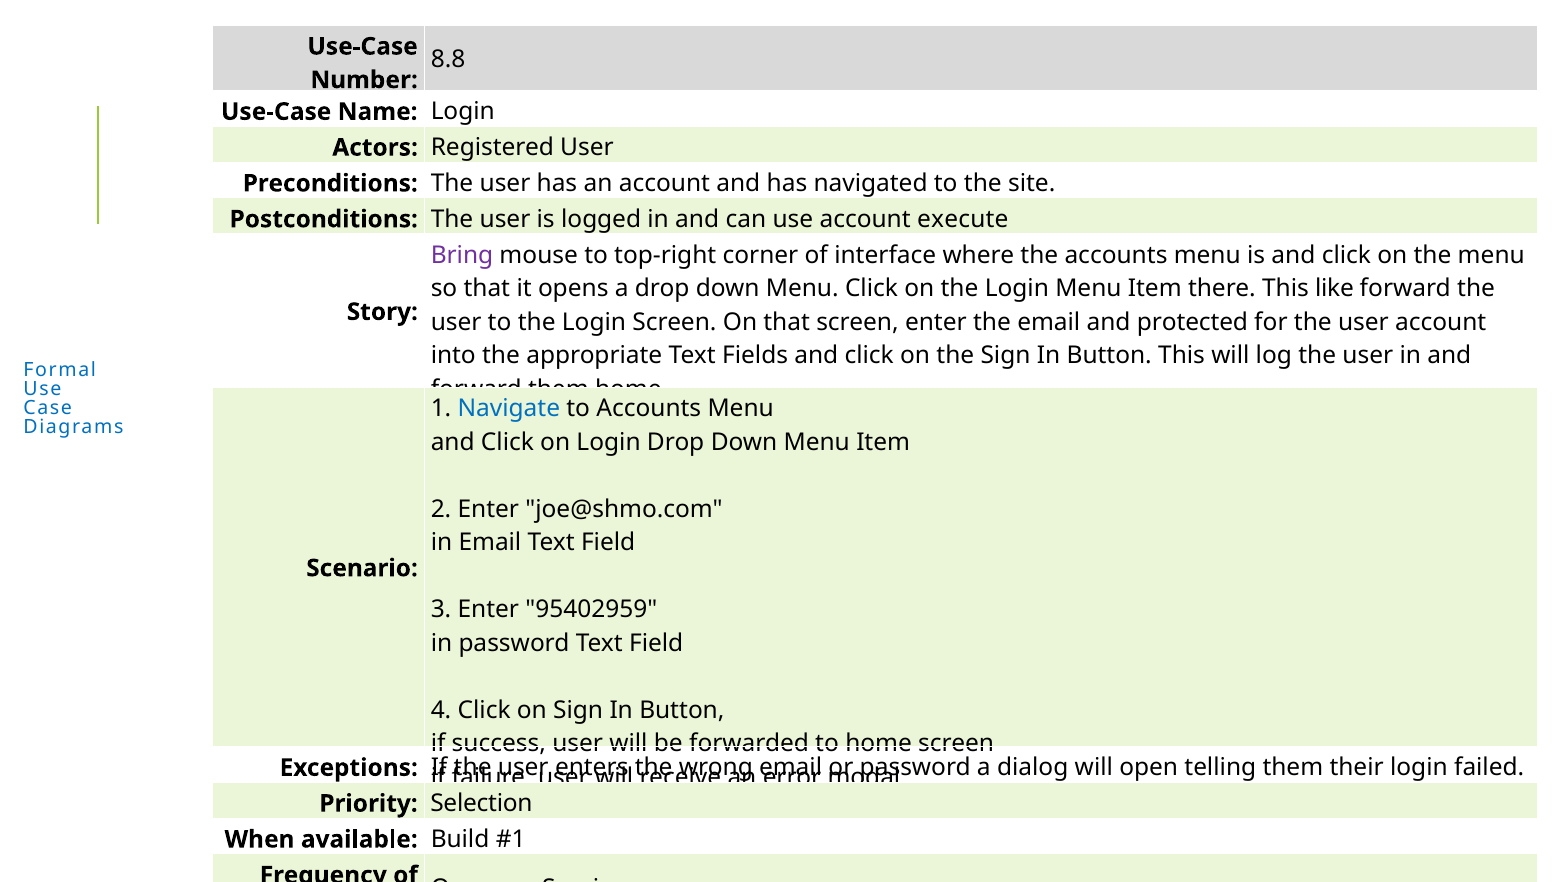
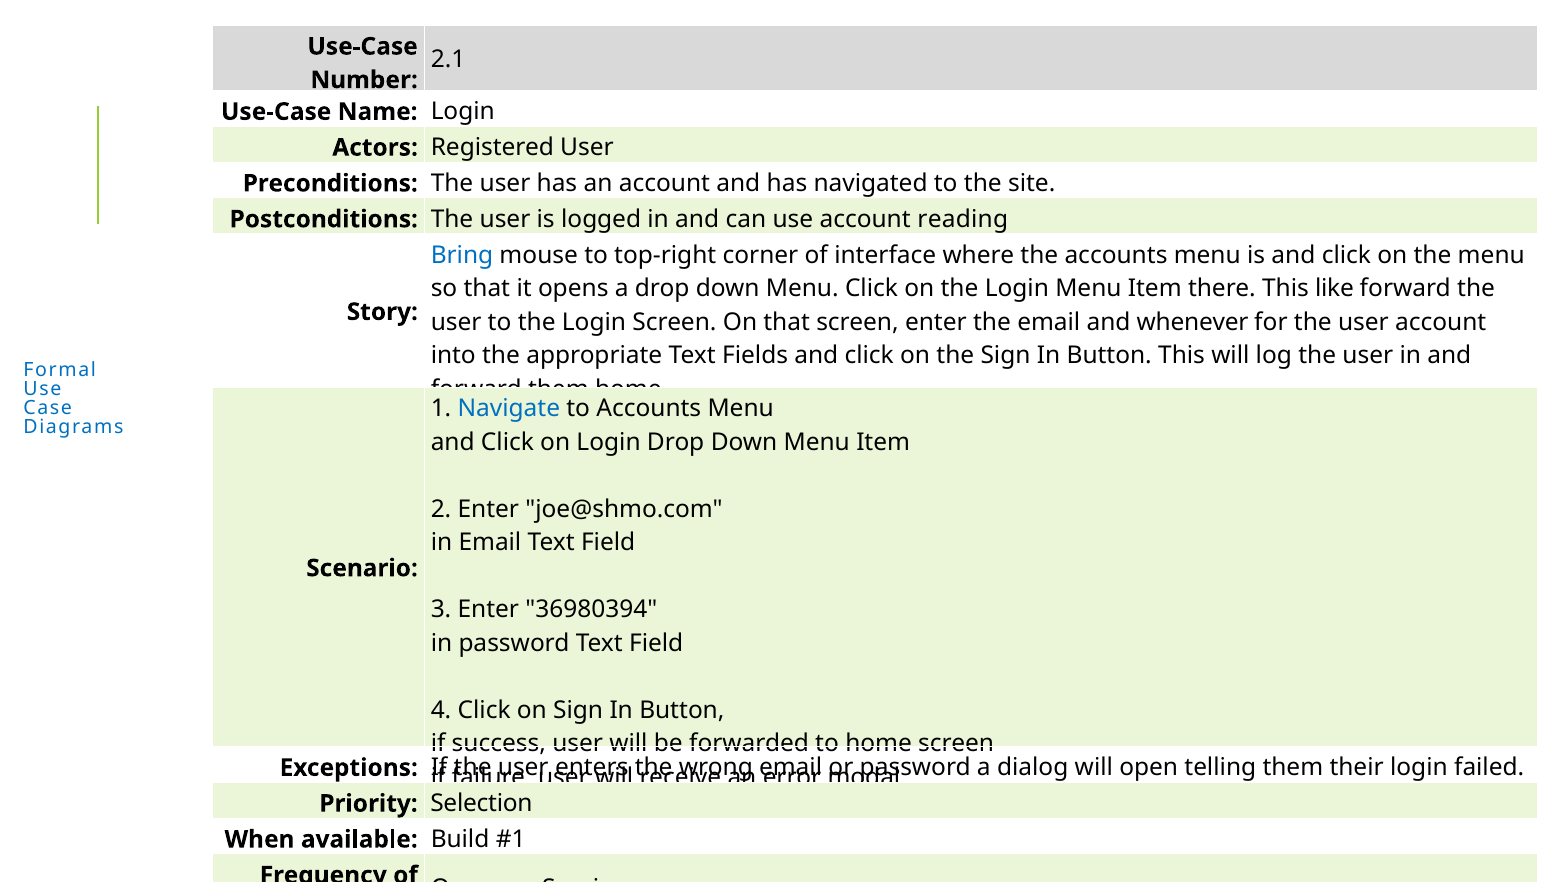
8.8: 8.8 -> 2.1 (448, 59)
execute: execute -> reading (963, 219)
Bring colour: purple -> blue (462, 255)
protected: protected -> whenever (1193, 322)
95402959: 95402959 -> 36980394 (591, 610)
